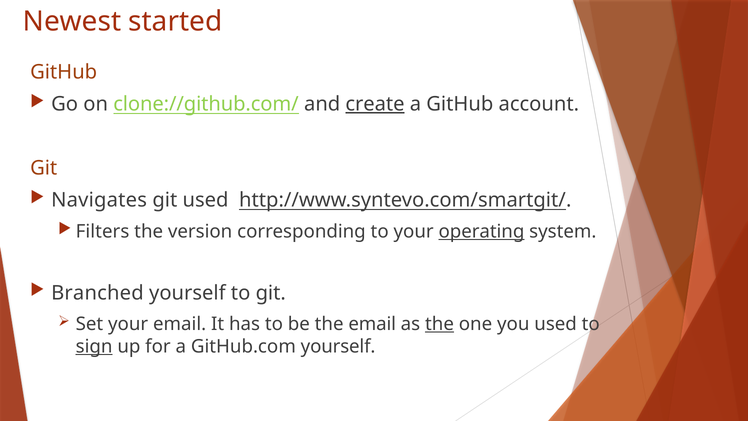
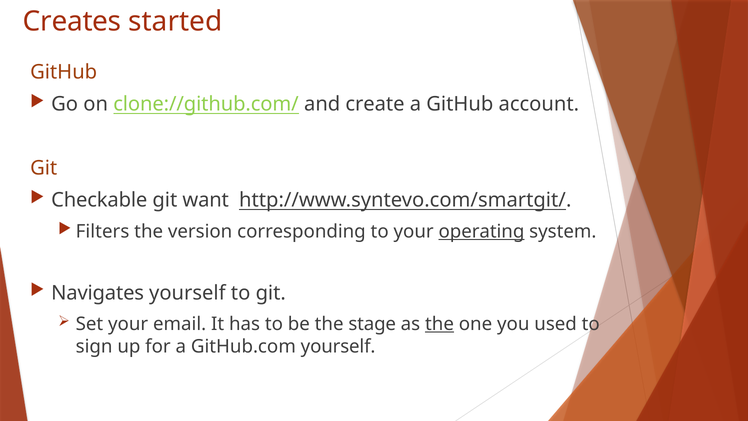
Newest: Newest -> Creates (72, 22)
create underline: present -> none (375, 104)
Navigates: Navigates -> Checkable (99, 200)
git used: used -> want (206, 200)
Branched: Branched -> Navigates (98, 293)
the email: email -> stage (372, 324)
sign underline: present -> none (94, 346)
